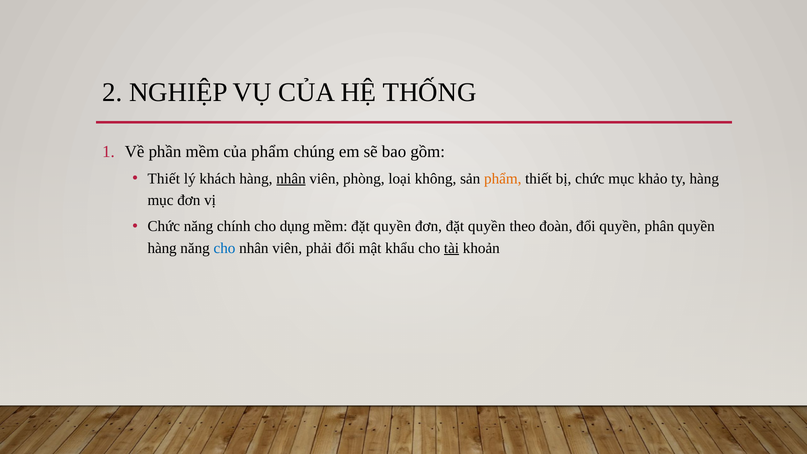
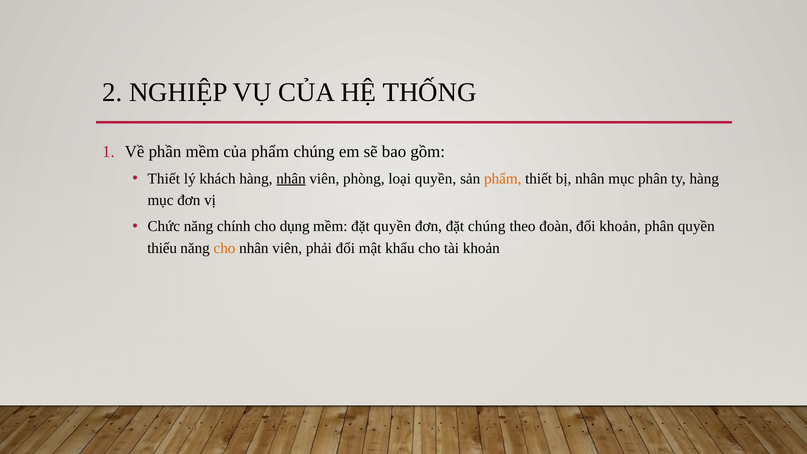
loại không: không -> quyền (436, 179)
bị chức: chức -> nhân (590, 179)
mục khảo: khảo -> phân (653, 179)
đơn đặt quyền: quyền -> chúng (487, 226)
đổi quyền: quyền -> khoản (620, 226)
hàng: hàng -> thiếu (162, 248)
cho colour: blue -> orange (225, 248)
tài underline: present -> none (451, 248)
